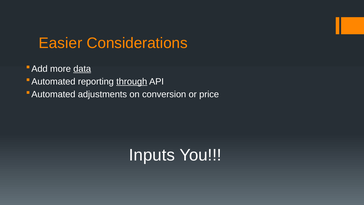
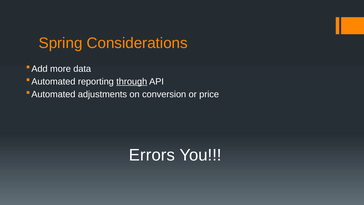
Easier: Easier -> Spring (61, 43)
data underline: present -> none (82, 69)
Inputs: Inputs -> Errors (152, 155)
